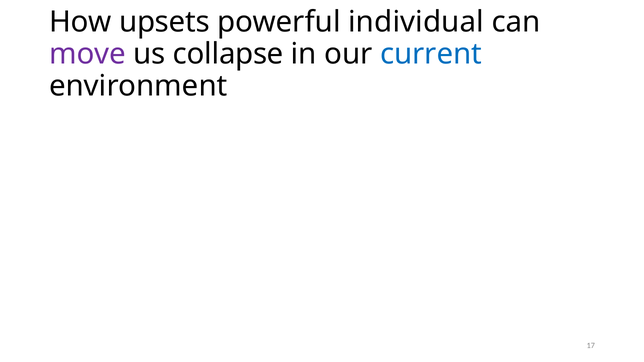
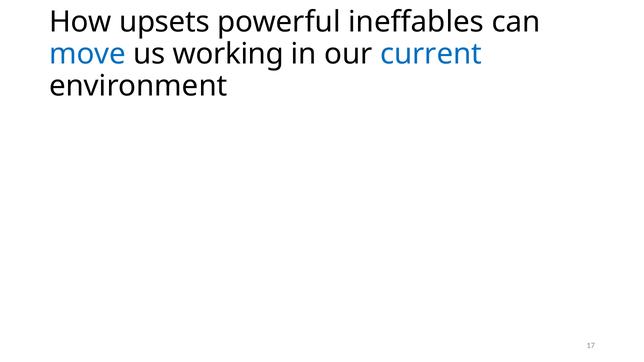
individual: individual -> ineffables (416, 22)
move colour: purple -> blue (87, 54)
collapse: collapse -> working (228, 54)
